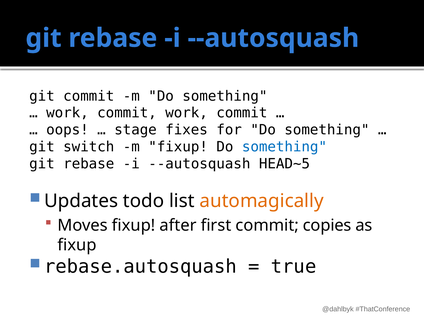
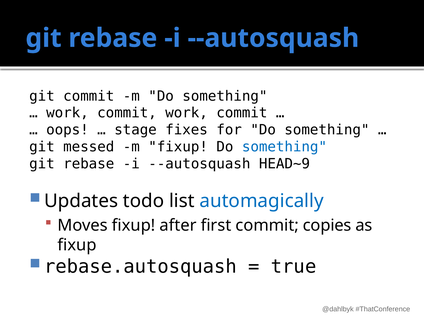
switch: switch -> messed (89, 147)
HEAD~5: HEAD~5 -> HEAD~9 (284, 164)
automagically colour: orange -> blue (262, 201)
